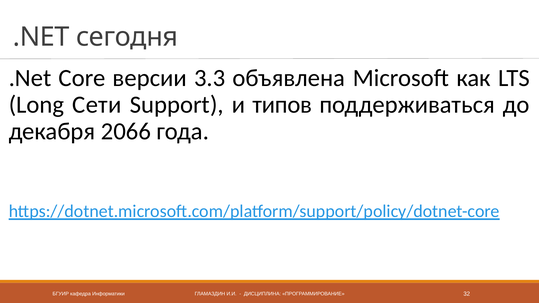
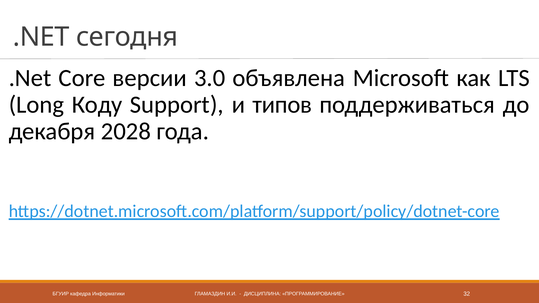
3.3: 3.3 -> 3.0 (210, 78)
Сети: Сети -> Коду (97, 105)
2066: 2066 -> 2028 (126, 131)
